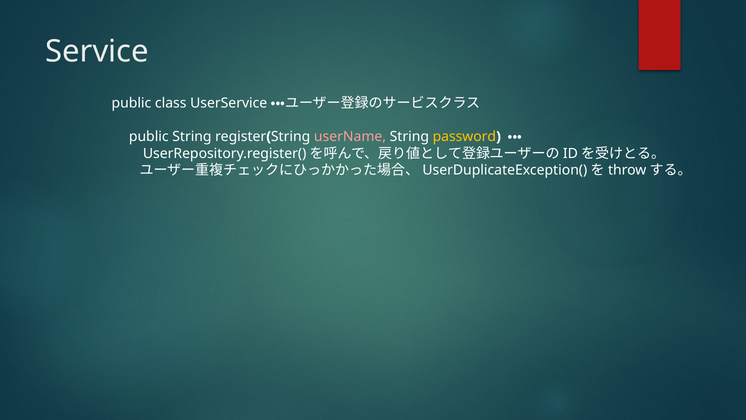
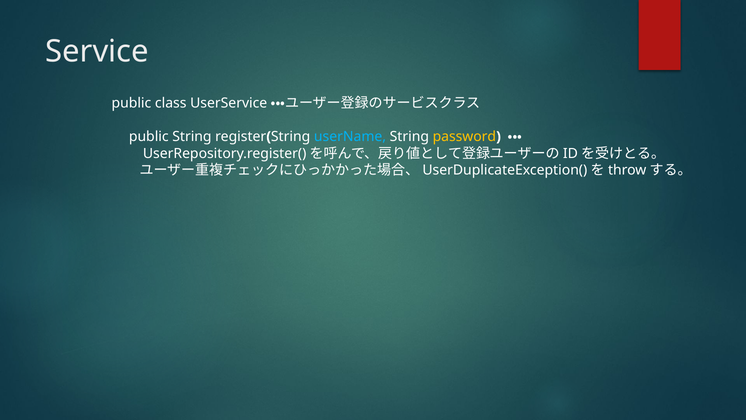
userName colour: pink -> light blue (350, 136)
